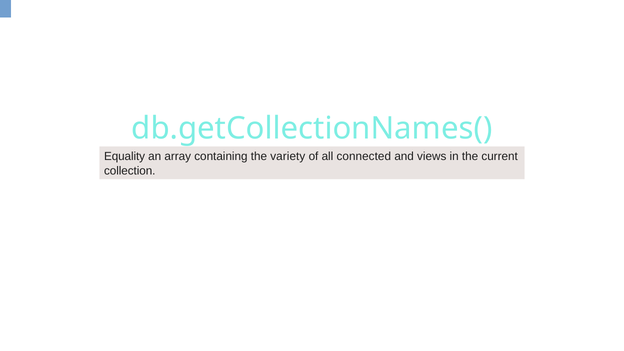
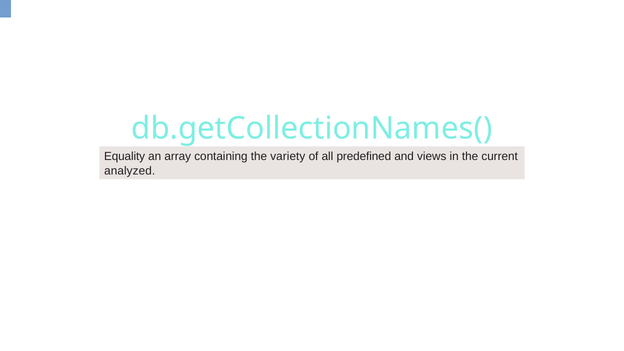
connected: connected -> predefined (364, 157)
collection: collection -> analyzed (130, 171)
